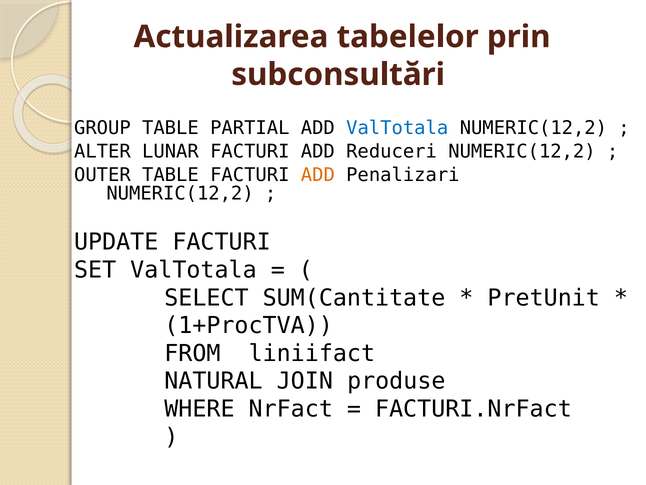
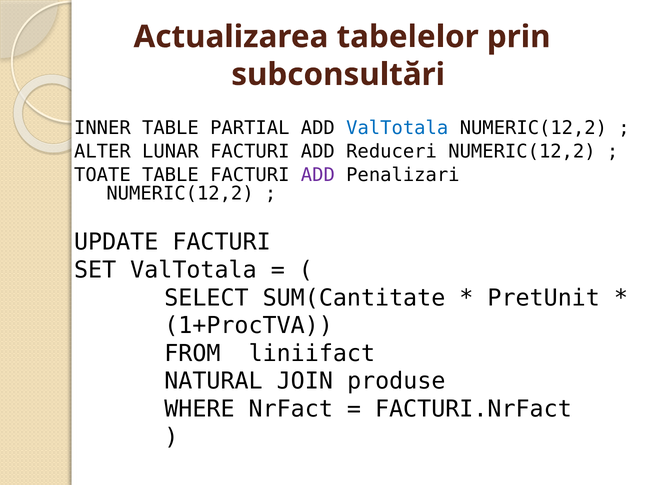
GROUP: GROUP -> INNER (102, 128)
OUTER: OUTER -> TOATE (102, 175)
ADD colour: orange -> purple (318, 175)
